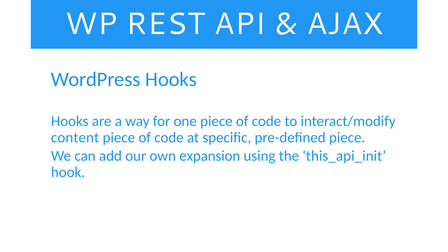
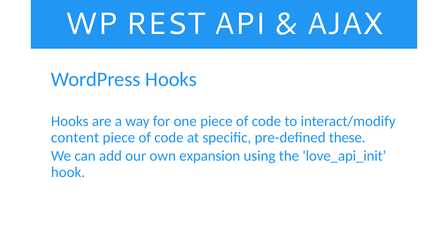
pre-defined piece: piece -> these (347, 137)
this_api_init: this_api_init -> love_api_init (344, 156)
